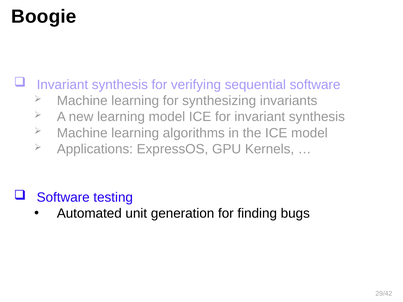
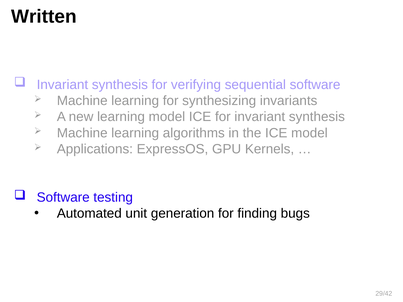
Boogie: Boogie -> Written (44, 17)
